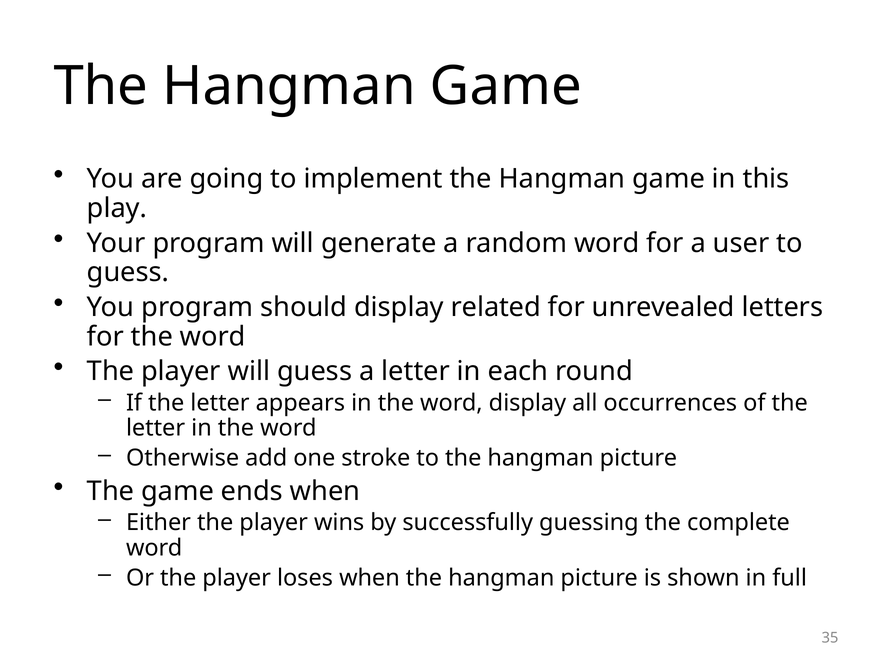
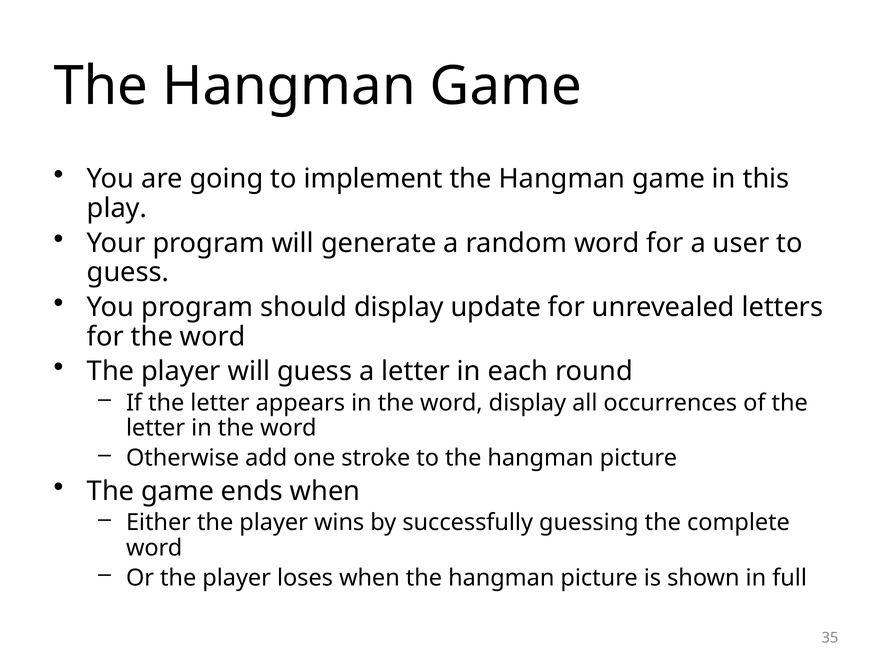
related: related -> update (496, 307)
